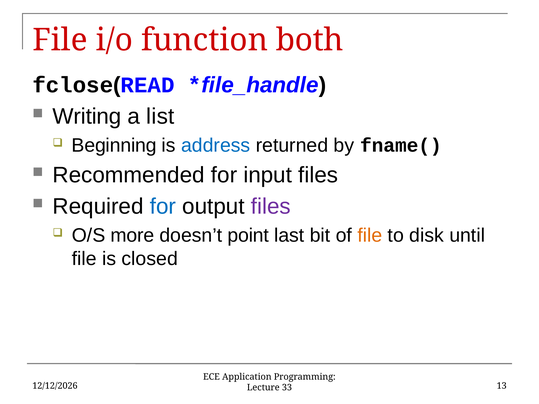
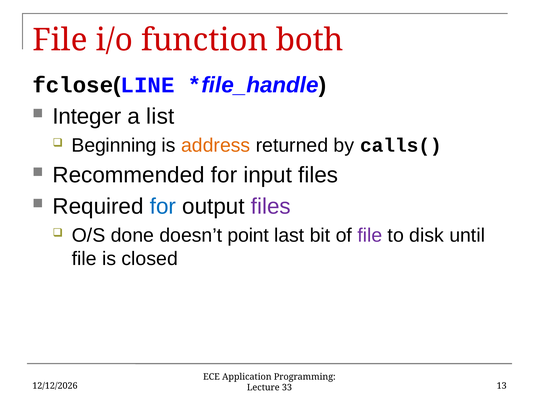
READ: READ -> LINE (148, 85)
Writing: Writing -> Integer (87, 117)
address colour: blue -> orange (216, 145)
fname(: fname( -> calls( (401, 145)
more: more -> done (132, 236)
file colour: orange -> purple (370, 236)
